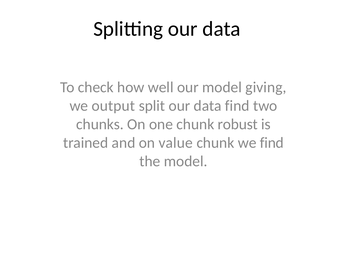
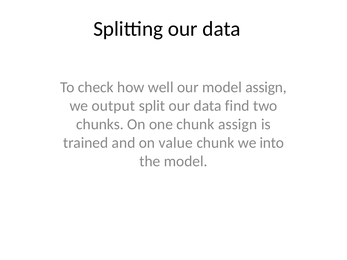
model giving: giving -> assign (266, 87)
chunk robust: robust -> assign (238, 124)
we find: find -> into (272, 143)
